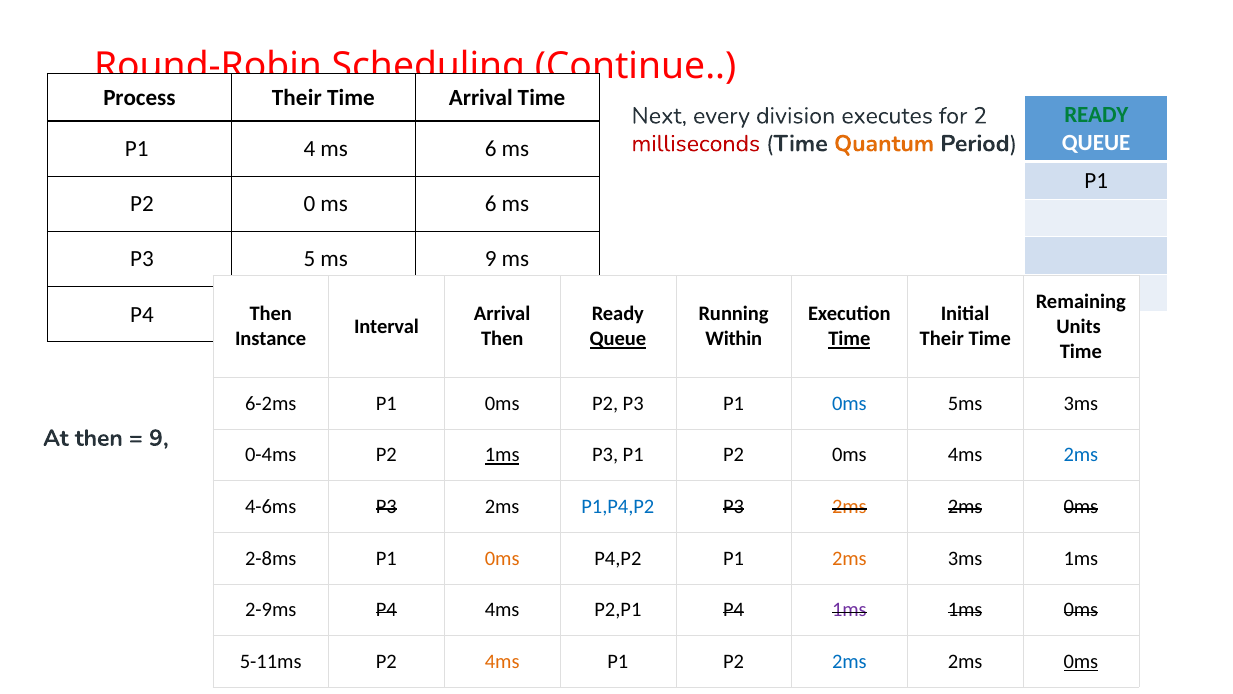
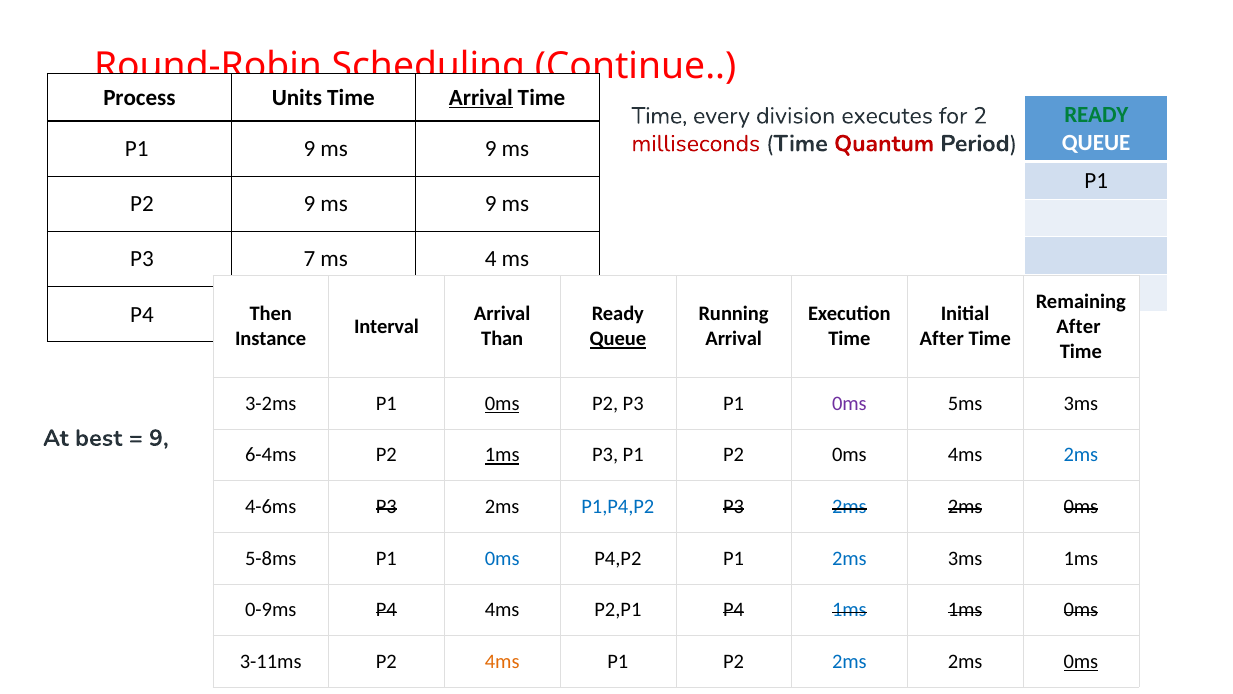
Process Their: Their -> Units (297, 97)
Arrival underline: none -> present (481, 97)
Next: Next -> Time (659, 116)
Quantum colour: orange -> red (884, 143)
P1 4: 4 -> 9 (310, 149)
6: 6 -> 9 (491, 149)
P2 0: 0 -> 9 (310, 204)
6: 6 -> 9 (491, 204)
5: 5 -> 7 (310, 259)
9: 9 -> 4 (491, 259)
Units: Units -> After (1078, 326)
Then: Then -> Than (502, 339)
Within: Within -> Arrival (734, 339)
Time underline: present -> none (849, 339)
Their: Their -> After (942, 339)
6-2ms: 6-2ms -> 3-2ms (271, 403)
0ms underline: none -> present (502, 403)
0ms colour: blue -> purple (849, 403)
At then: then -> best (99, 438)
0-4ms: 0-4ms -> 6-4ms (271, 455)
2ms colour: orange -> blue (849, 506)
2-8ms: 2-8ms -> 5-8ms (271, 558)
0ms colour: orange -> blue (502, 558)
2ms colour: orange -> blue (849, 558)
2-9ms: 2-9ms -> 0-9ms (271, 610)
1ms colour: purple -> blue (849, 610)
5-11ms: 5-11ms -> 3-11ms (271, 661)
